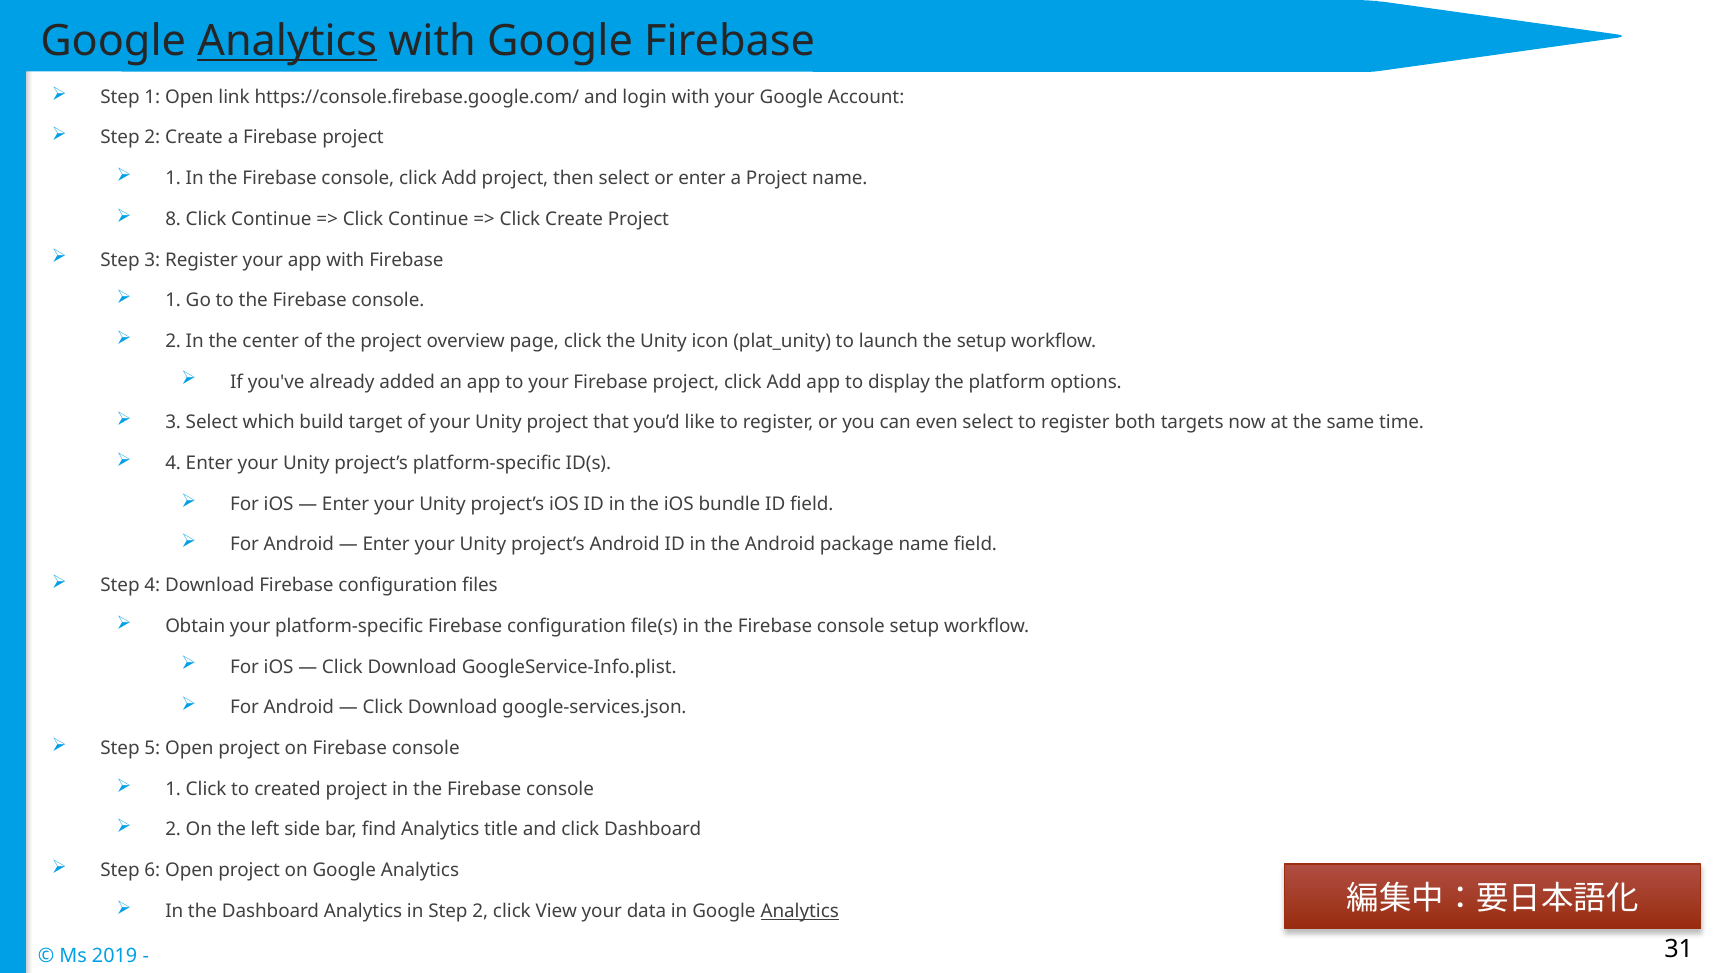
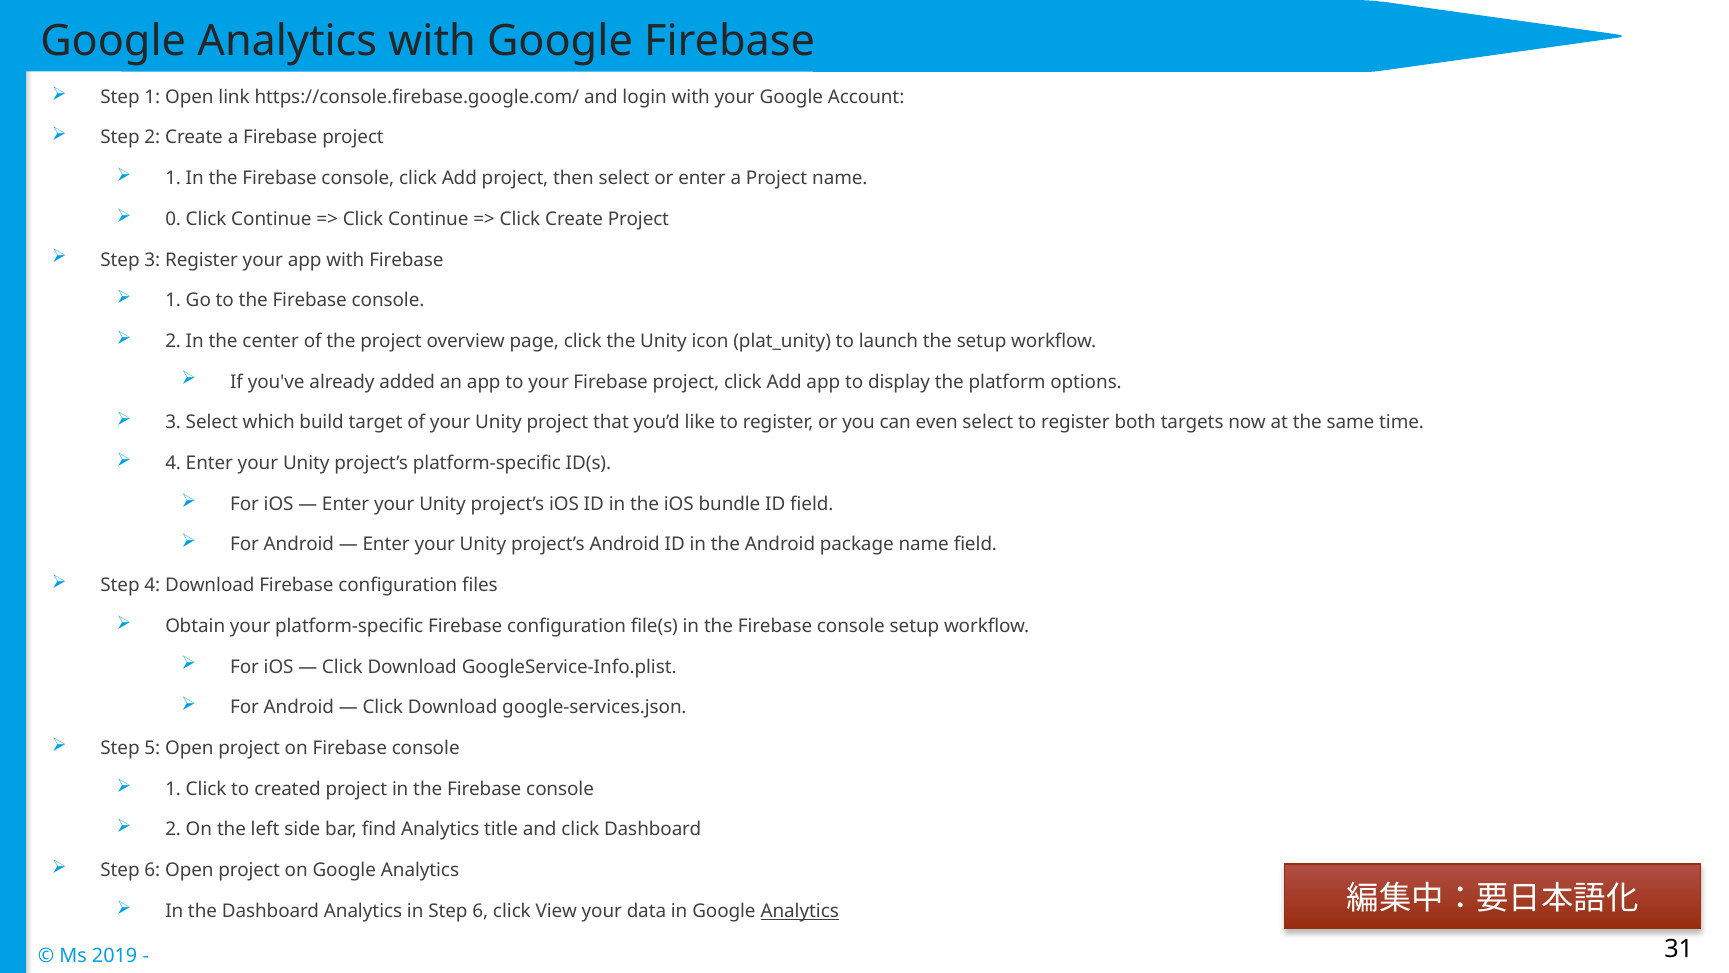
Analytics underline: present -> none (287, 41)
8: 8 -> 0 (173, 219)
in Step 2: 2 -> 6 (480, 911)
